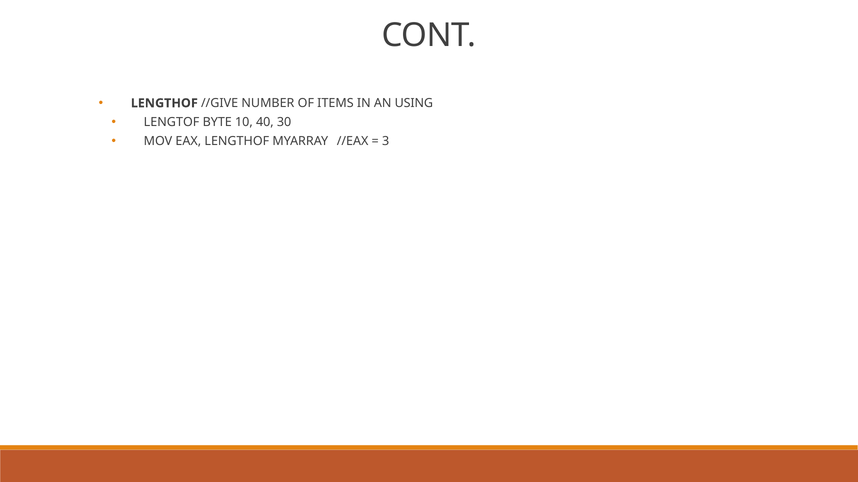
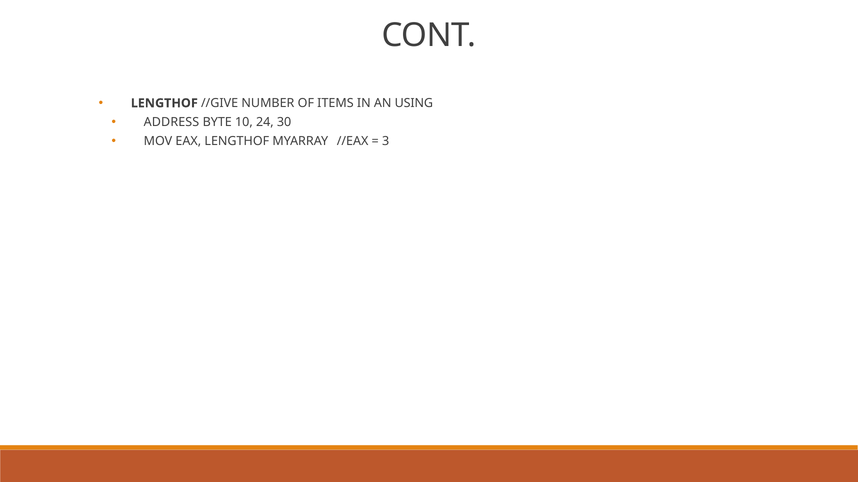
LENGTOF: LENGTOF -> ADDRESS (171, 122)
40: 40 -> 24 (265, 122)
